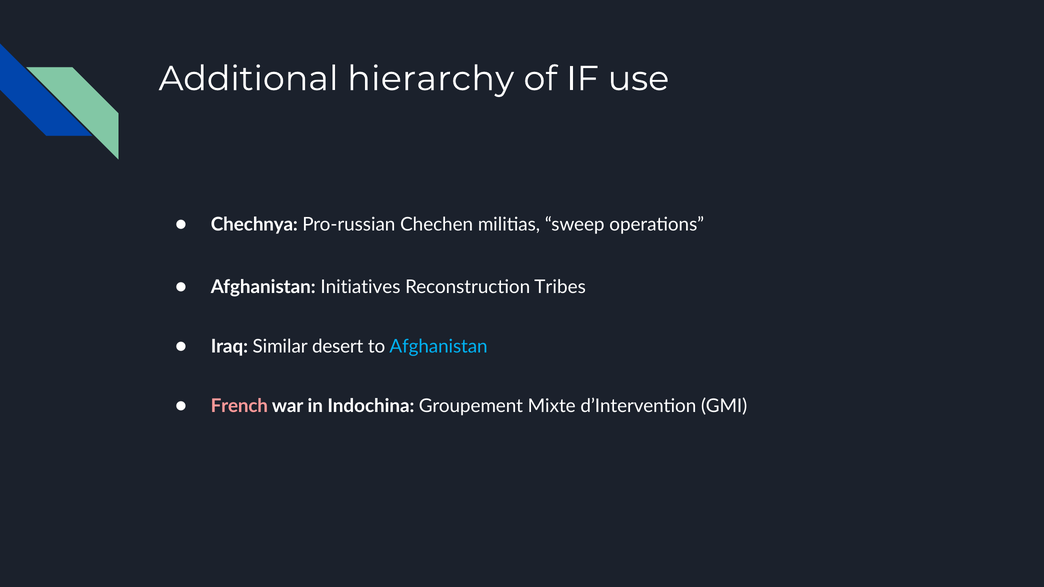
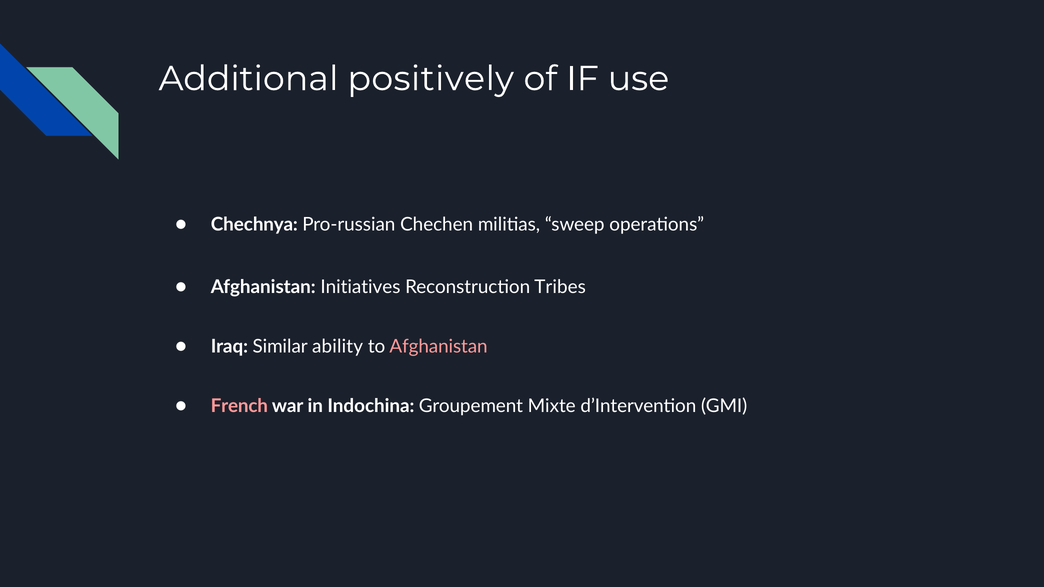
hierarchy: hierarchy -> positively (431, 79)
desert: desert -> ability (338, 346)
Afghanistan colour: light blue -> pink (439, 346)
